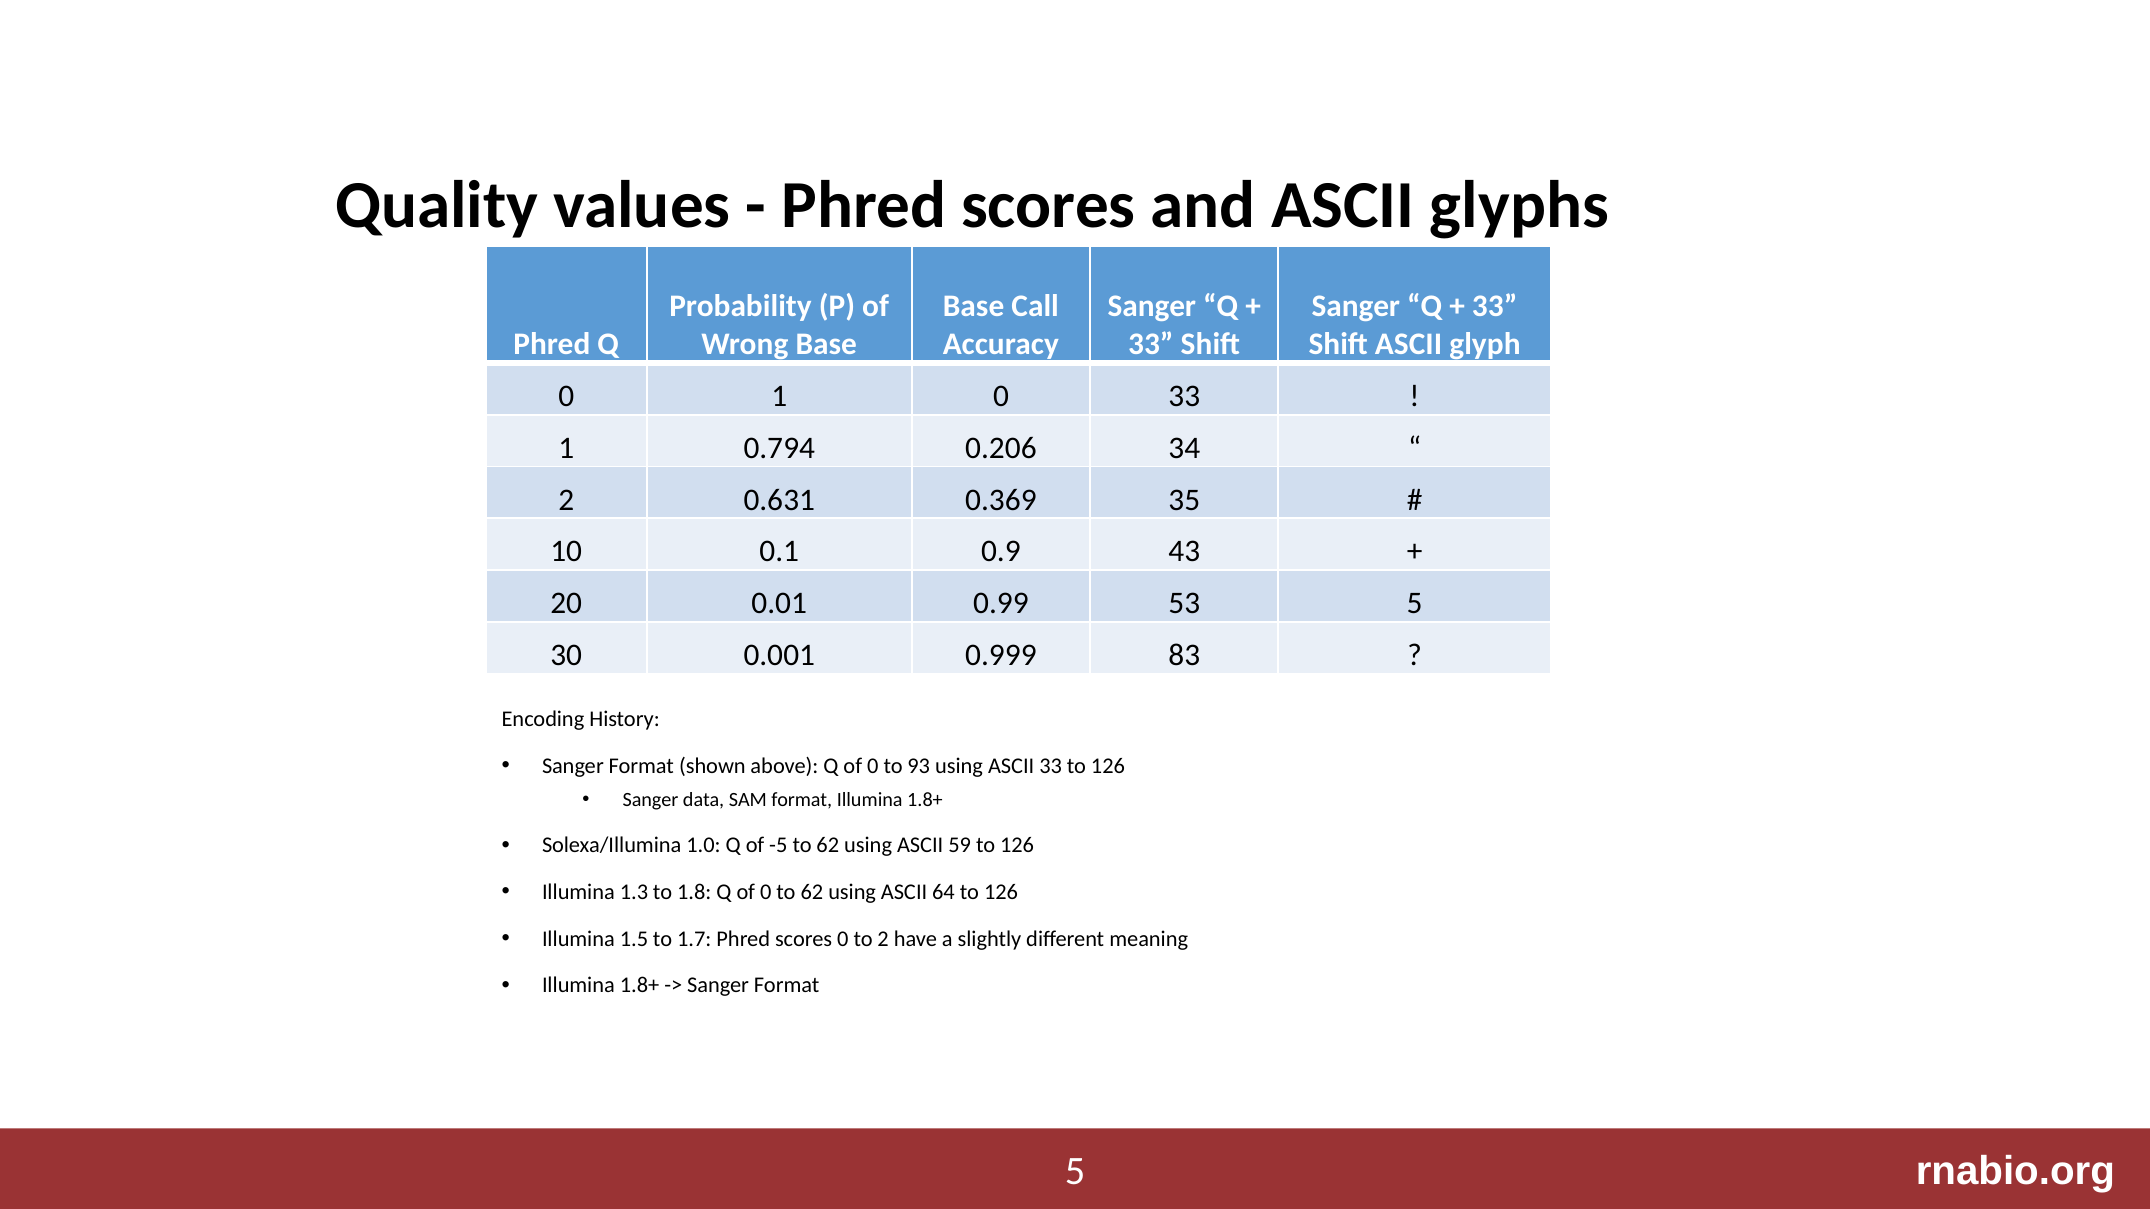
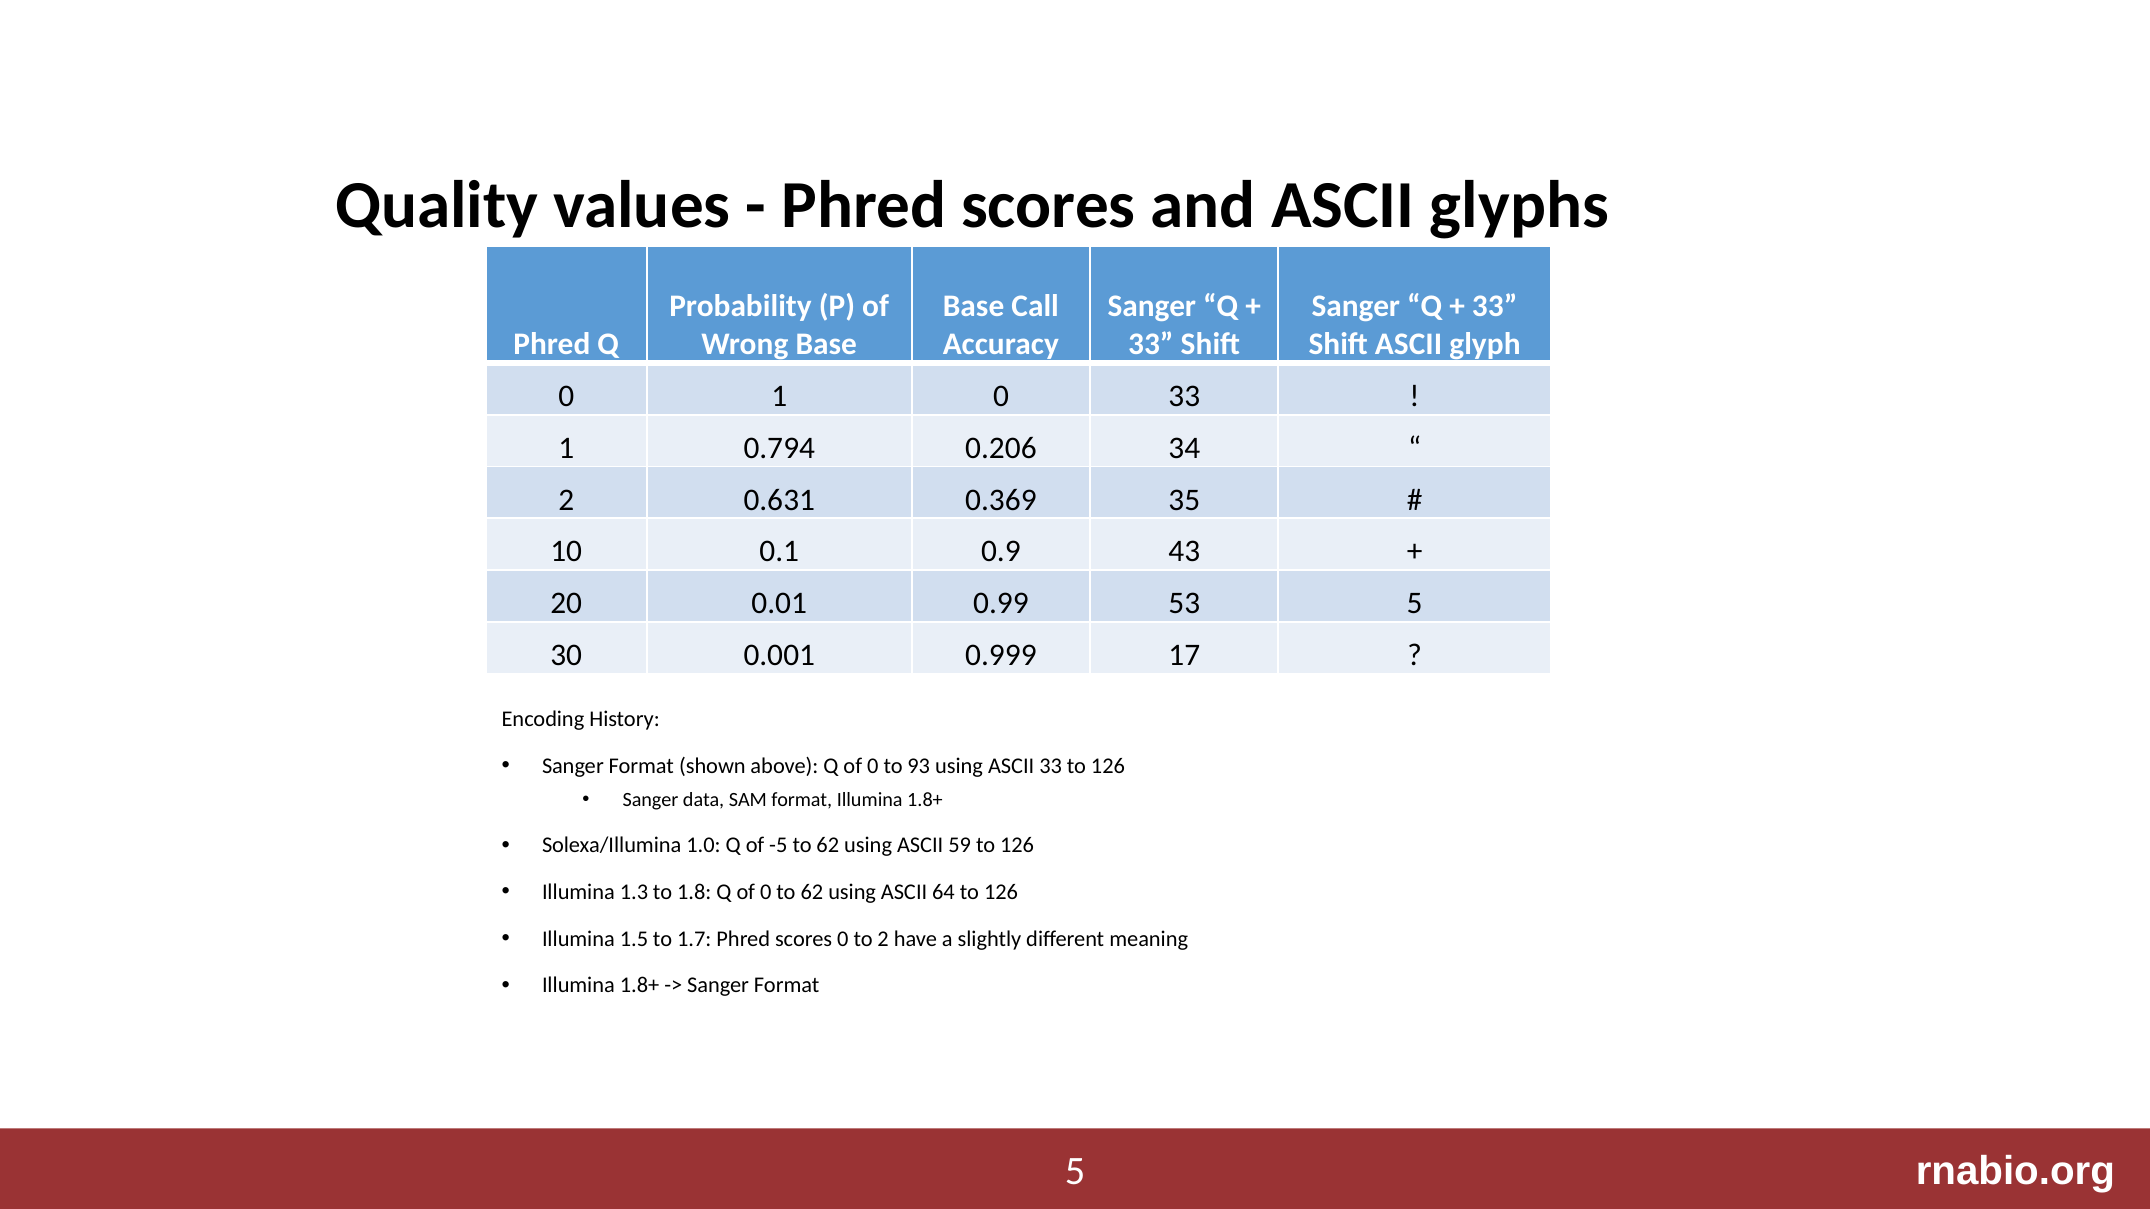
83: 83 -> 17 (1184, 655)
